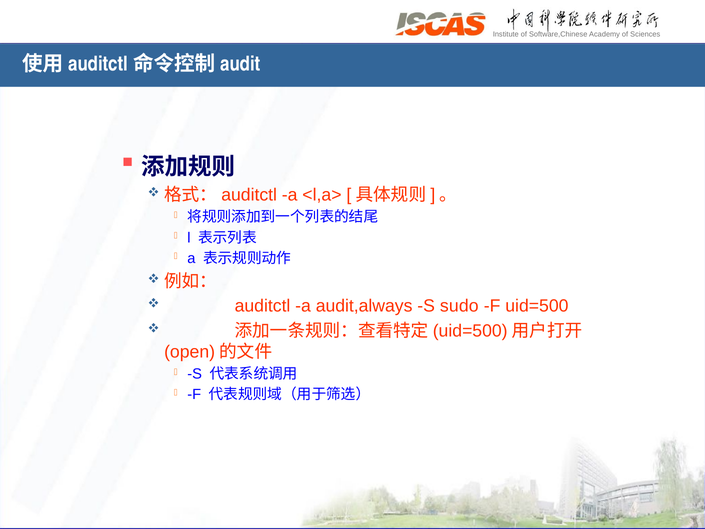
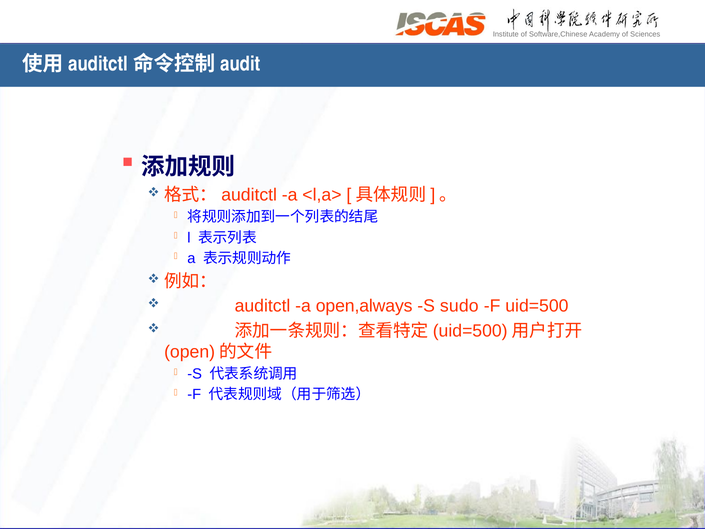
audit,always: audit,always -> open,always (364, 306)
